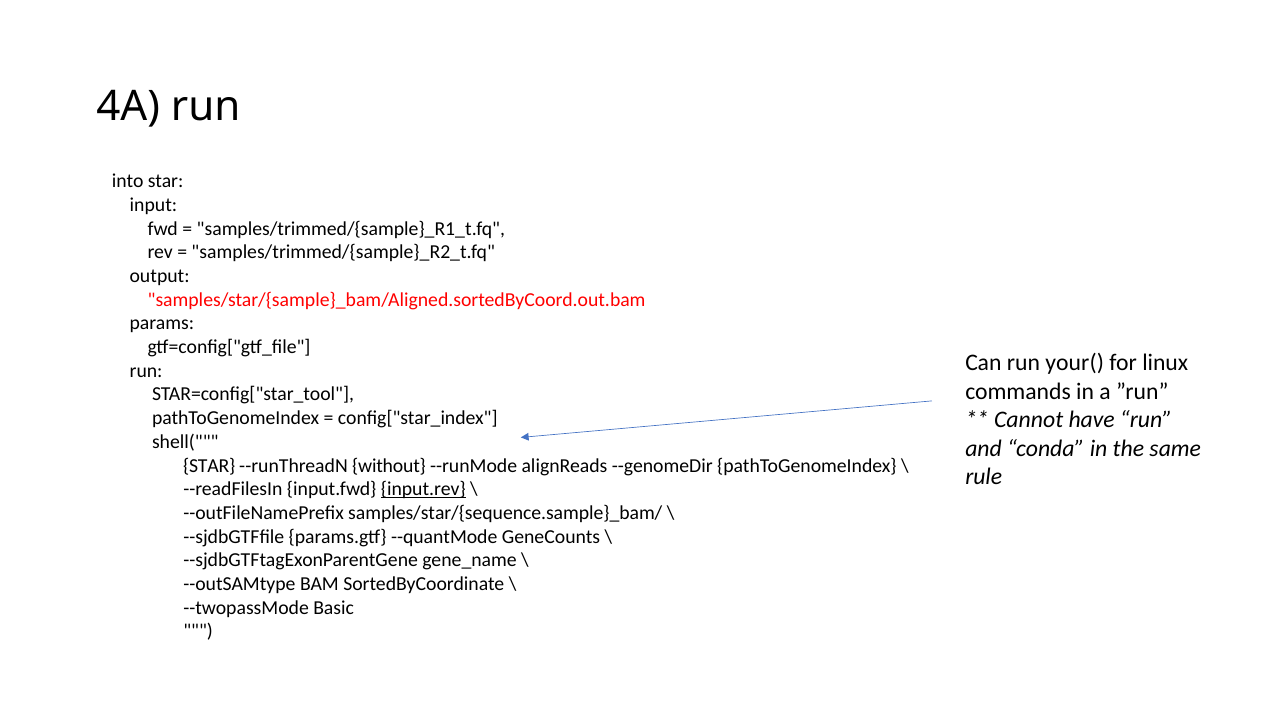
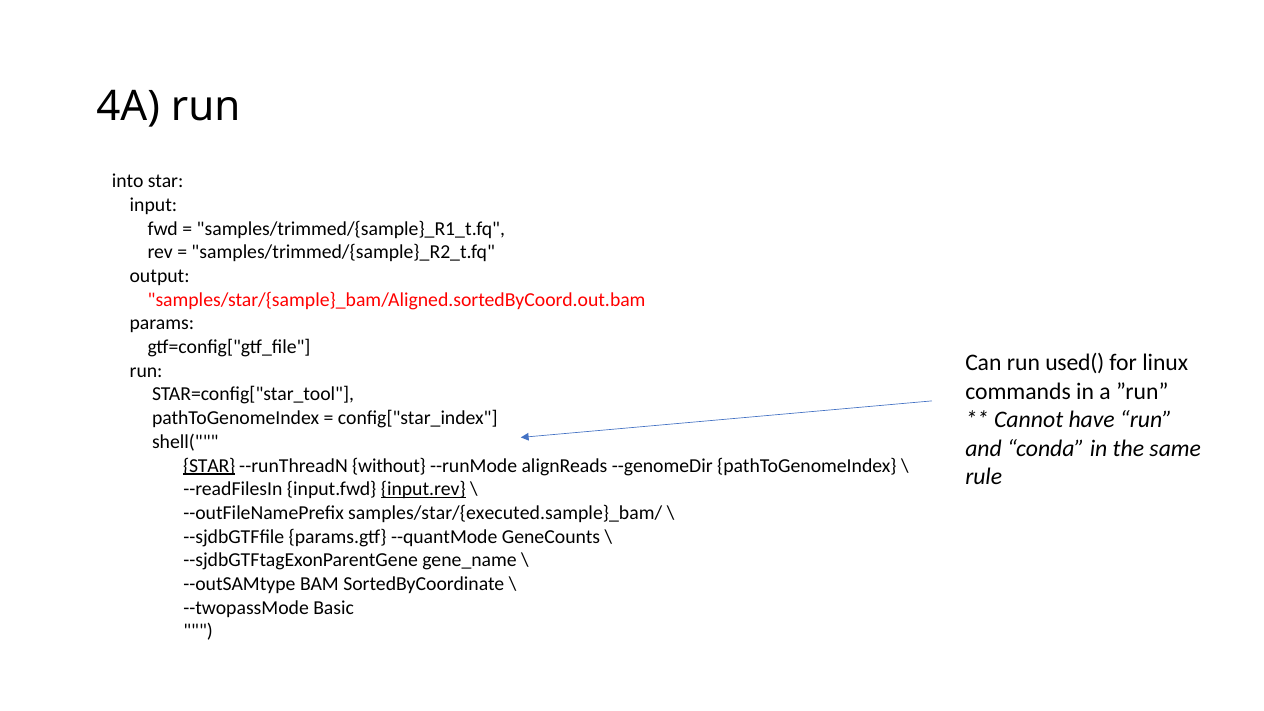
your(: your( -> used( (1075, 363)
STAR underline: none -> present (209, 466)
samples/star/{sequence.sample}_bam/: samples/star/{sequence.sample}_bam/ -> samples/star/{executed.sample}_bam/ (505, 513)
